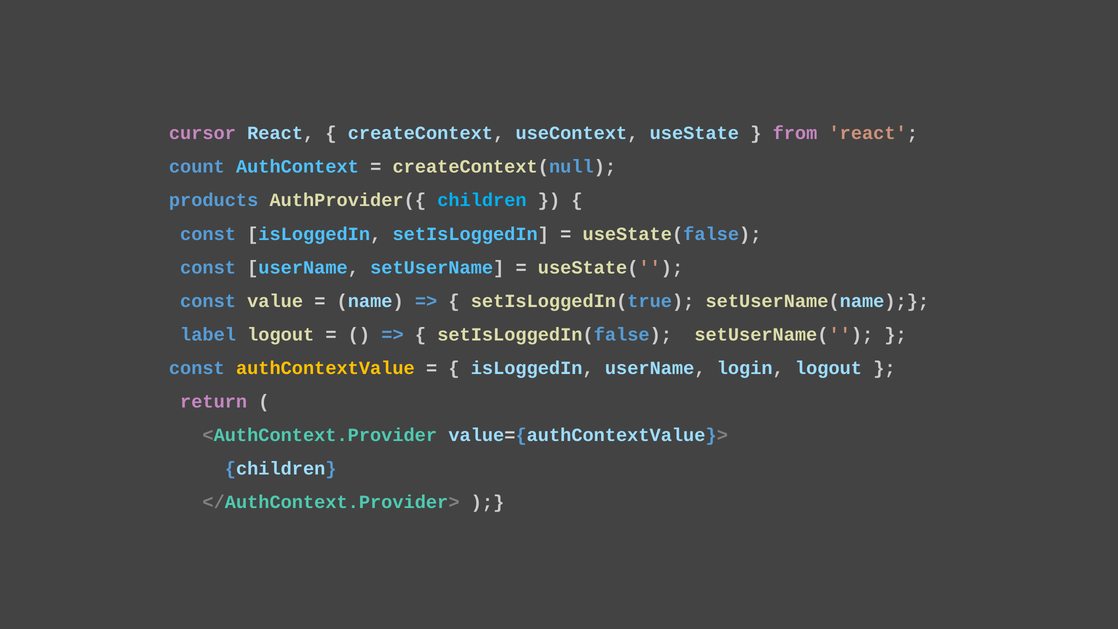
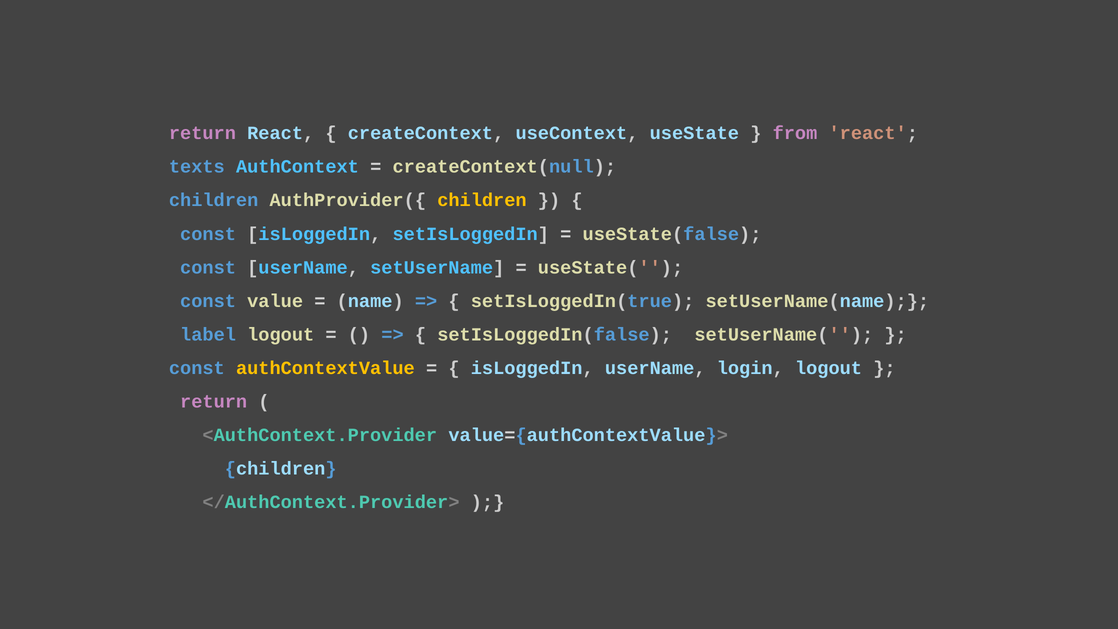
cursor: cursor -> return (202, 133)
count: count -> texts (197, 167)
products: products -> children (214, 200)
children colour: light blue -> yellow (482, 200)
